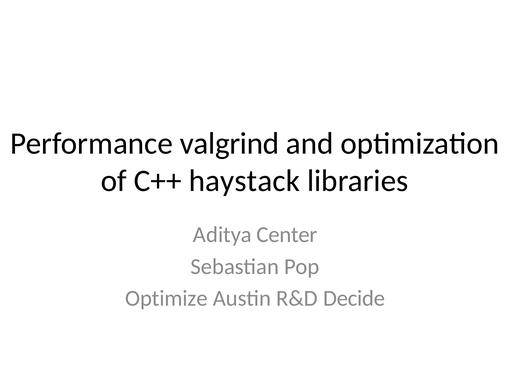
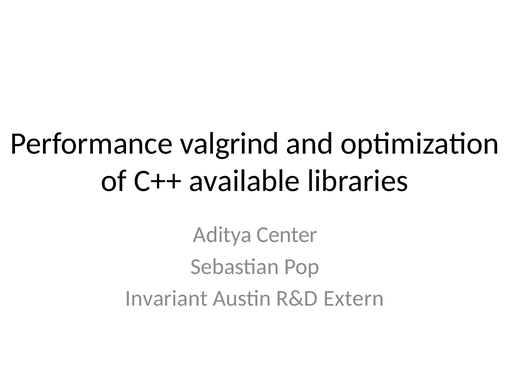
haystack: haystack -> available (244, 181)
Optimize: Optimize -> Invariant (166, 298)
Decide: Decide -> Extern (354, 298)
